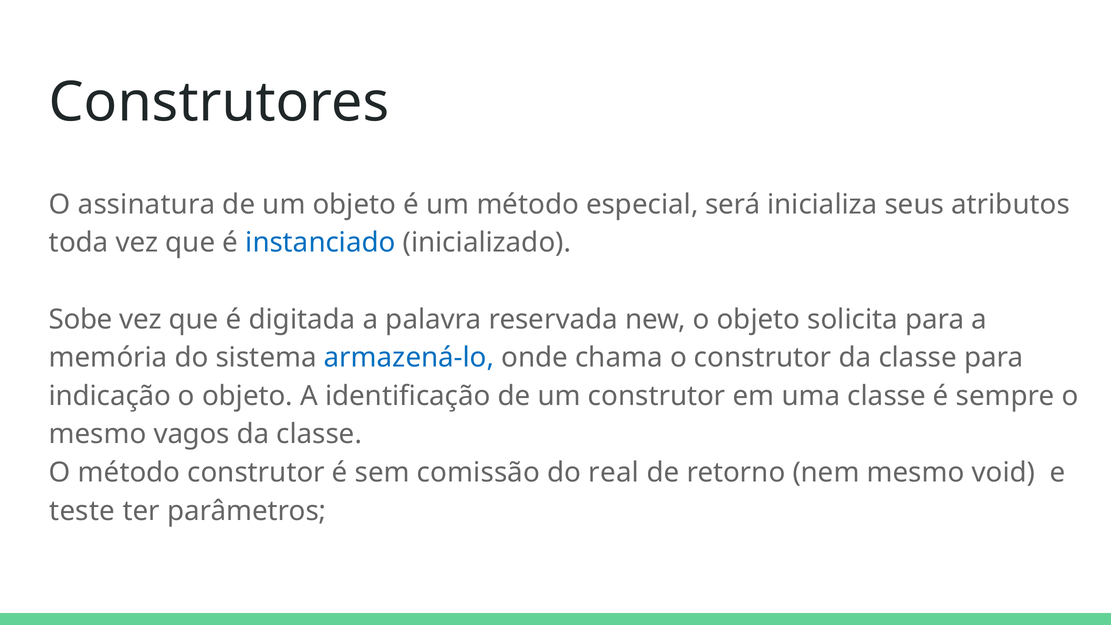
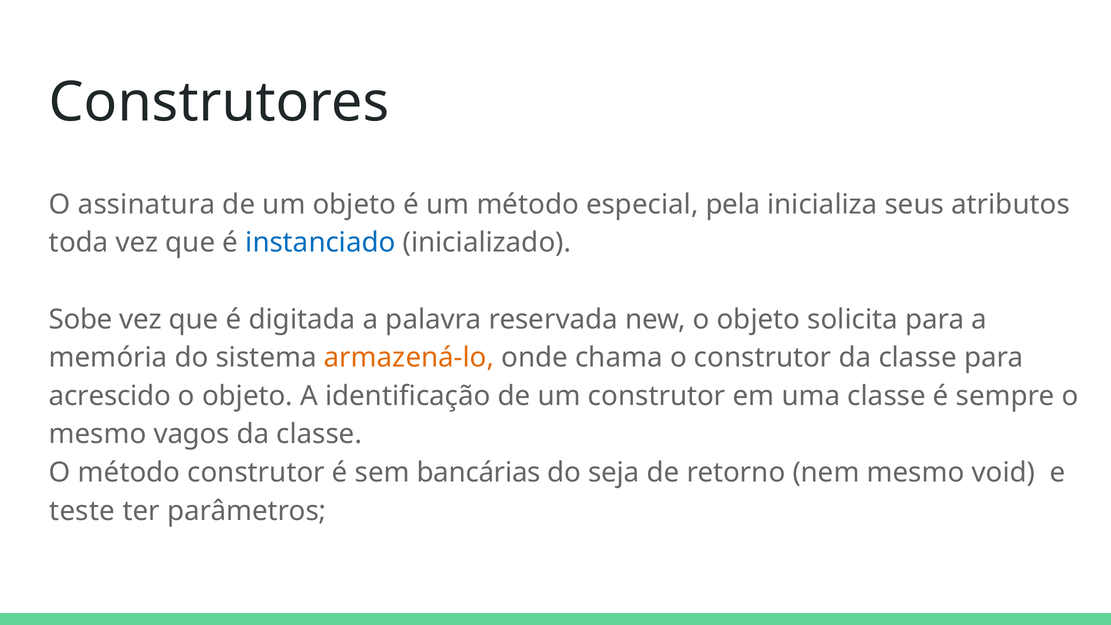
será: será -> pela (733, 204)
armazená-lo colour: blue -> orange (409, 358)
indicação: indicação -> acrescido (110, 396)
comissão: comissão -> bancárias (479, 473)
real: real -> seja (614, 473)
